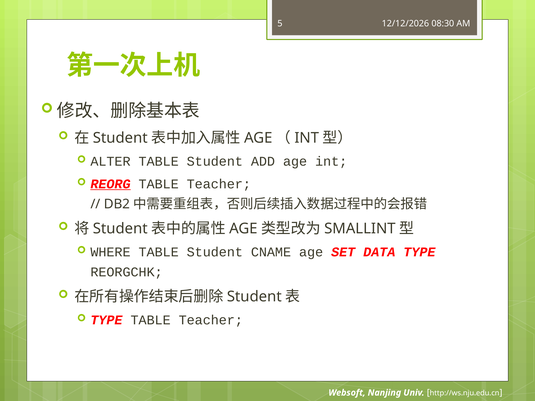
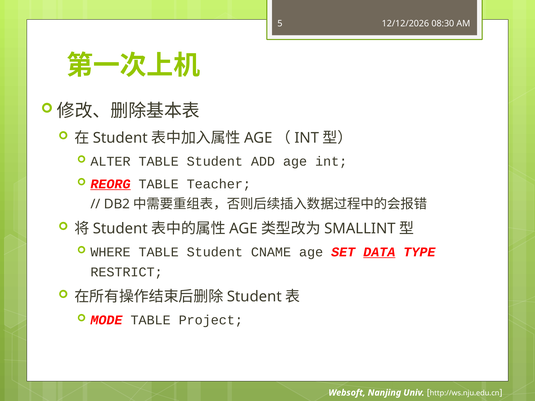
DATA underline: none -> present (379, 252)
REORGCHK: REORGCHK -> RESTRICT (127, 272)
TYPE: TYPE -> MODE (106, 320)
Teacher: Teacher -> Project (211, 320)
